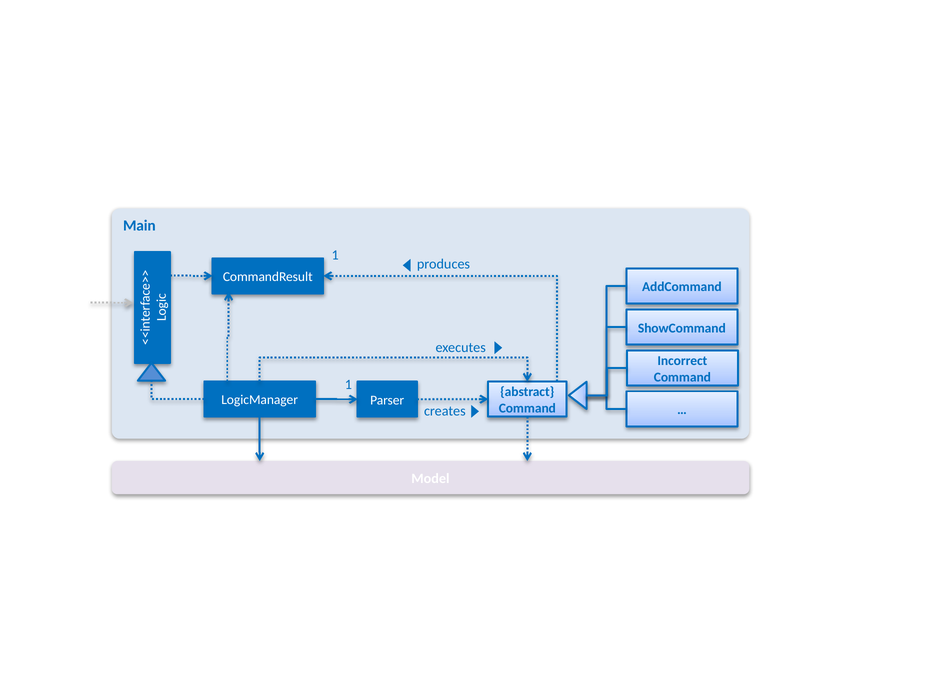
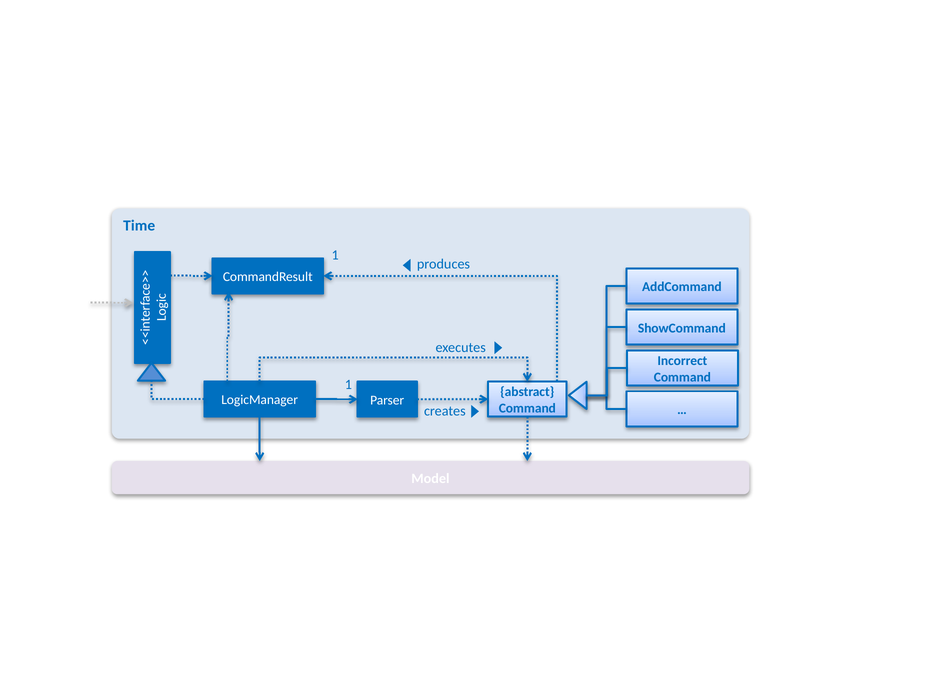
Main: Main -> Time (139, 226)
